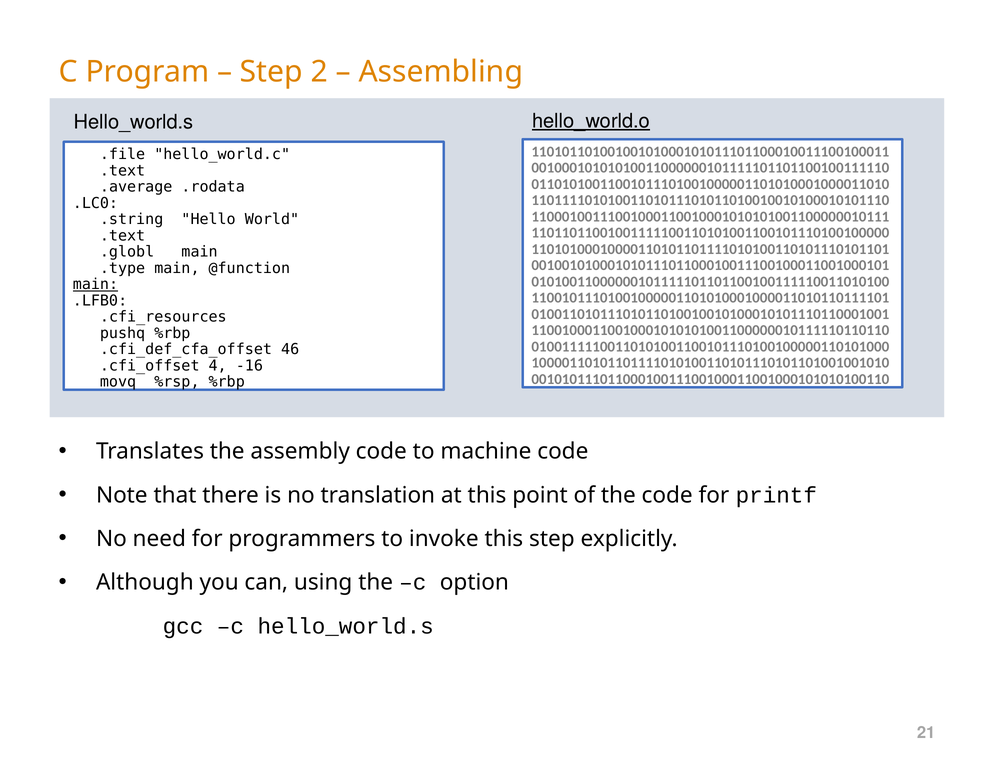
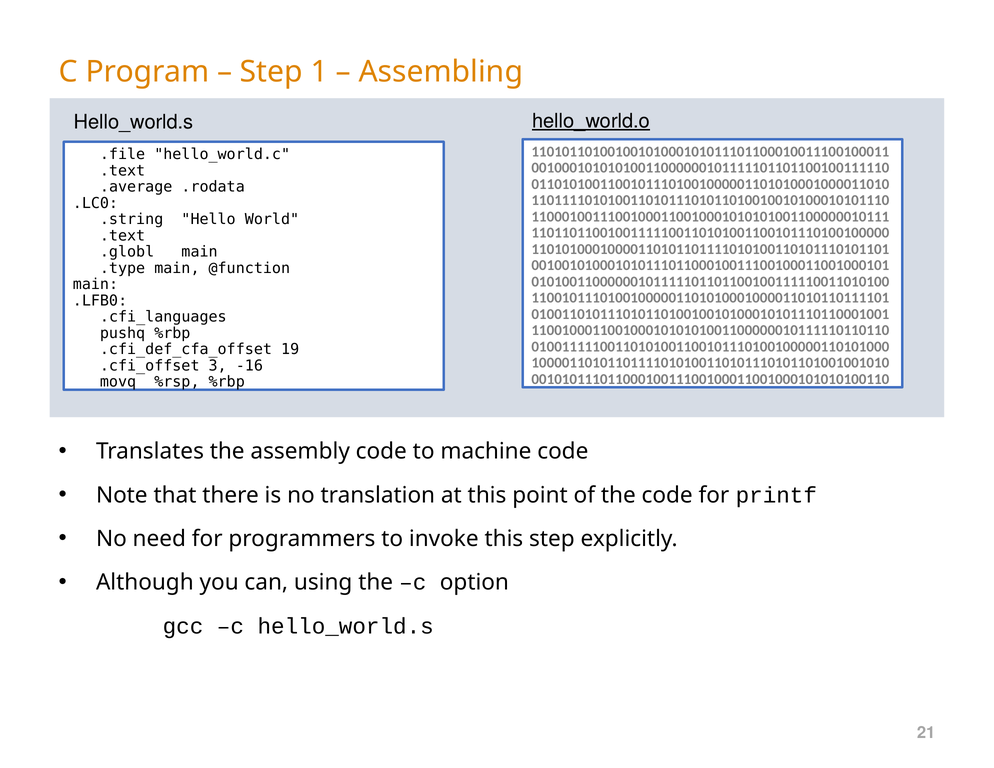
2: 2 -> 1 (319, 72)
main underline: present -> none (95, 284)
.cfi_resources: .cfi_resources -> .cfi_languages (163, 317)
46: 46 -> 19 (290, 350)
4: 4 -> 3 (218, 366)
